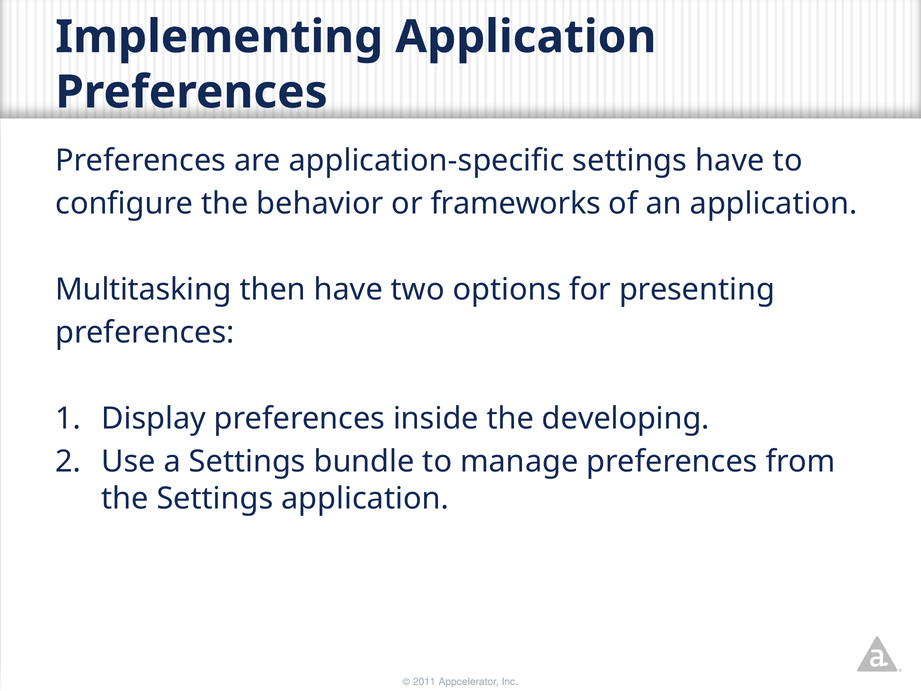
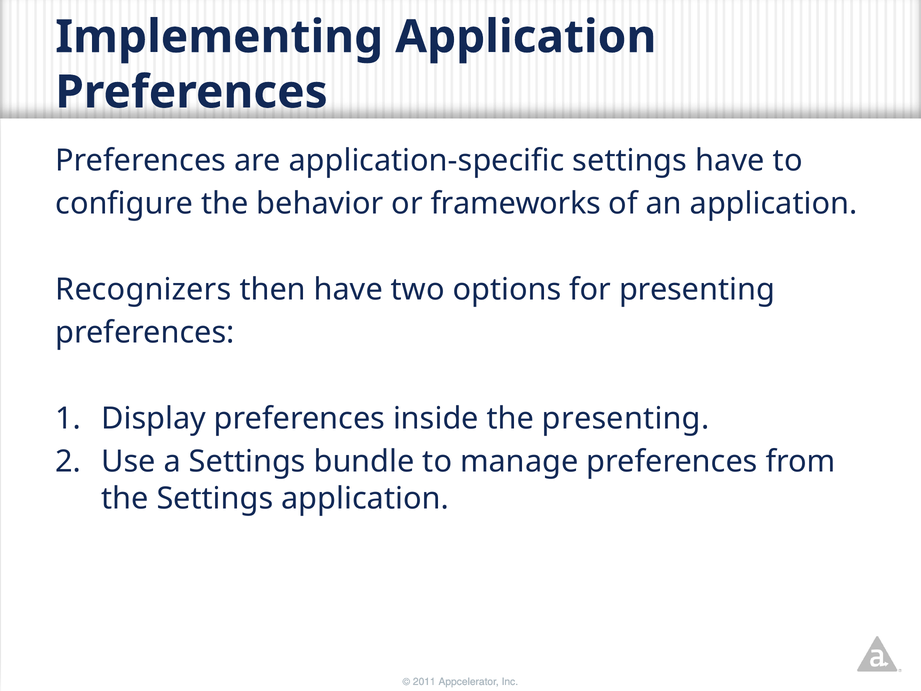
Multitasking: Multitasking -> Recognizers (143, 290)
the developing: developing -> presenting (626, 419)
